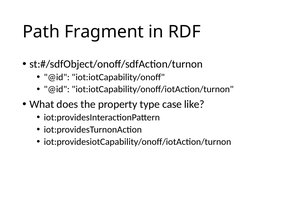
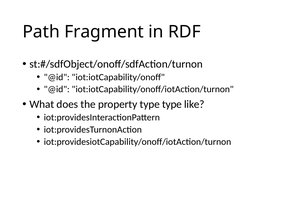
type case: case -> type (172, 105)
